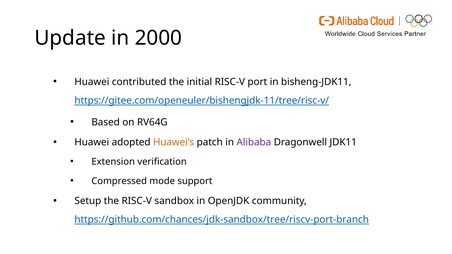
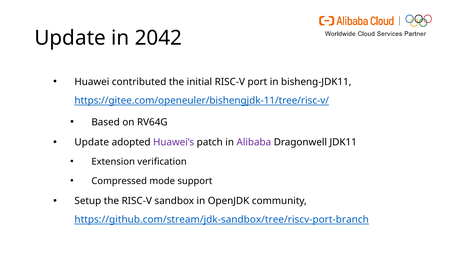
2000: 2000 -> 2042 (158, 38)
Huawei: Huawei -> Update (92, 142)
Huawei’s colour: orange -> purple (174, 142)
https://github.com/chances/jdk-sandbox/tree/riscv-port-branch: https://github.com/chances/jdk-sandbox/tree/riscv-port-branch -> https://github.com/stream/jdk-sandbox/tree/riscv-port-branch (222, 220)
